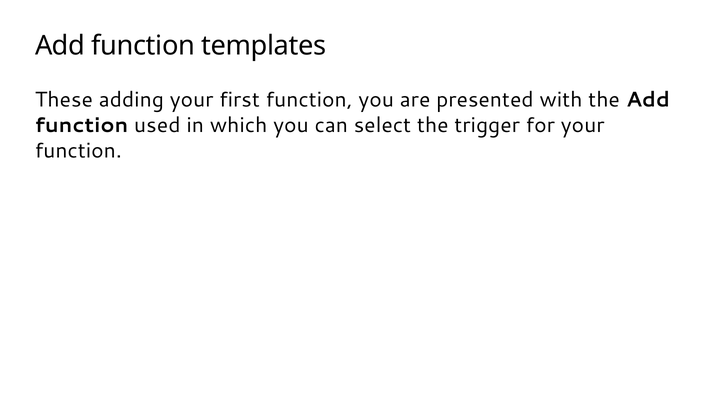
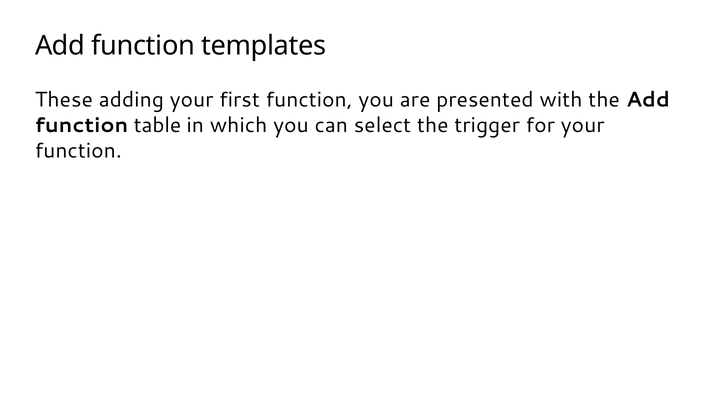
used: used -> table (157, 125)
